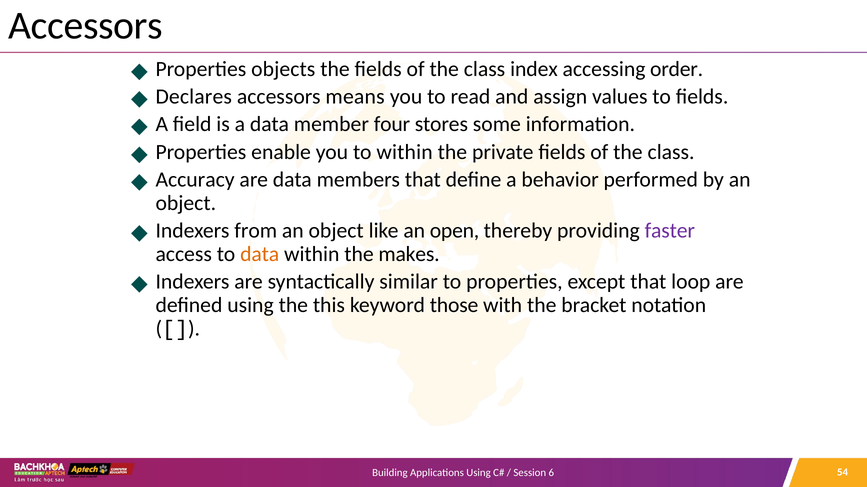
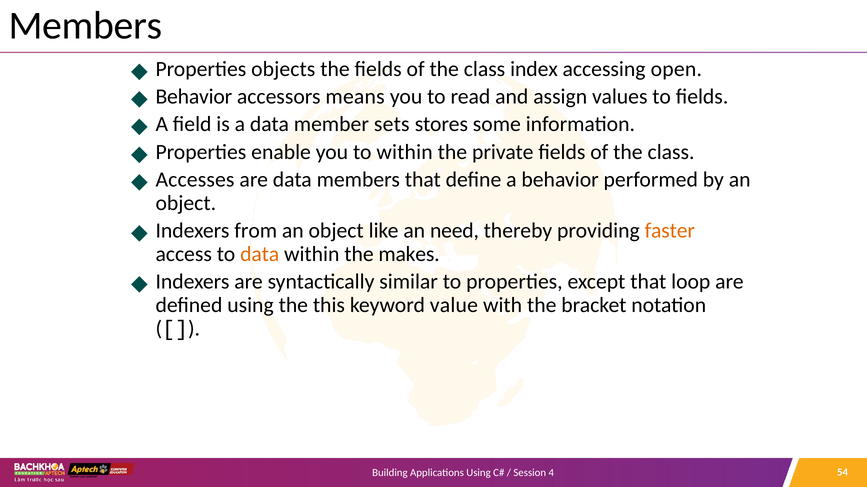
Accessors: Accessors -> Members (86, 26)
order: order -> open (676, 69)
Declares: Declares -> Behavior (194, 97)
four: four -> sets (392, 124)
Accuracy: Accuracy -> Accesses (195, 180)
open: open -> need (455, 231)
faster colour: purple -> orange (670, 231)
those: those -> value (454, 306)
6: 6 -> 4 (551, 473)
